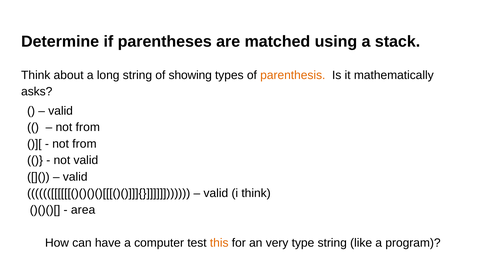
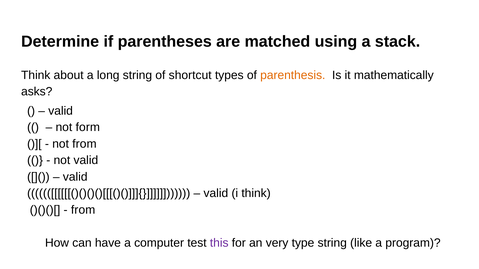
showing: showing -> shortcut (190, 75)
from: from -> form (88, 128)
area: area -> from (83, 210)
this colour: orange -> purple (219, 243)
